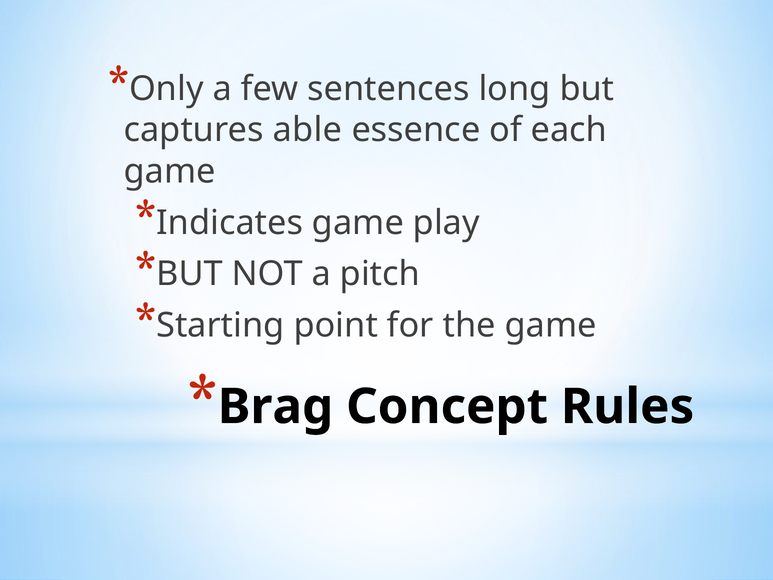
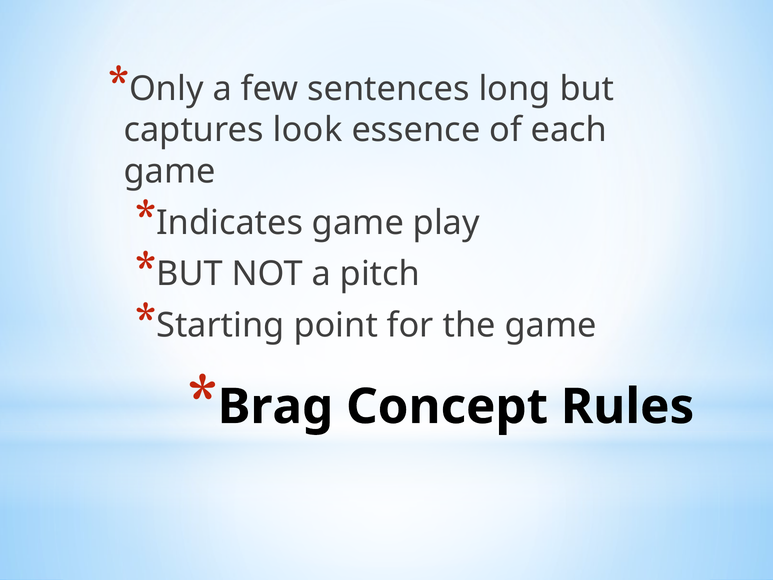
able: able -> look (307, 130)
